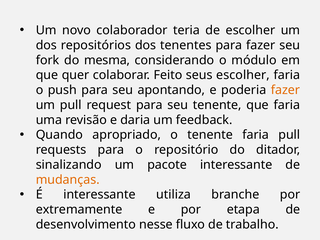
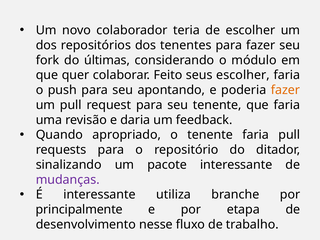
mesma: mesma -> últimas (107, 60)
mudanças colour: orange -> purple (68, 180)
extremamente: extremamente -> principalmente (79, 210)
